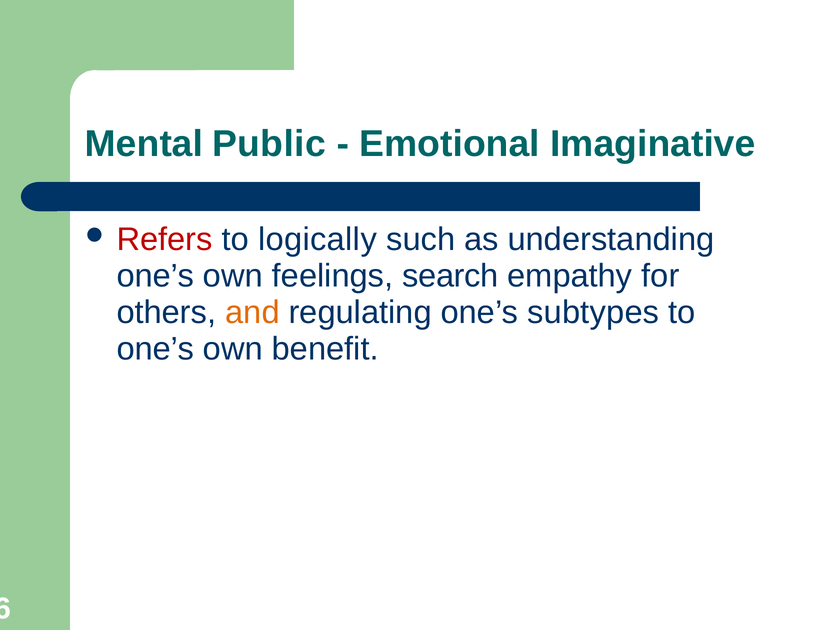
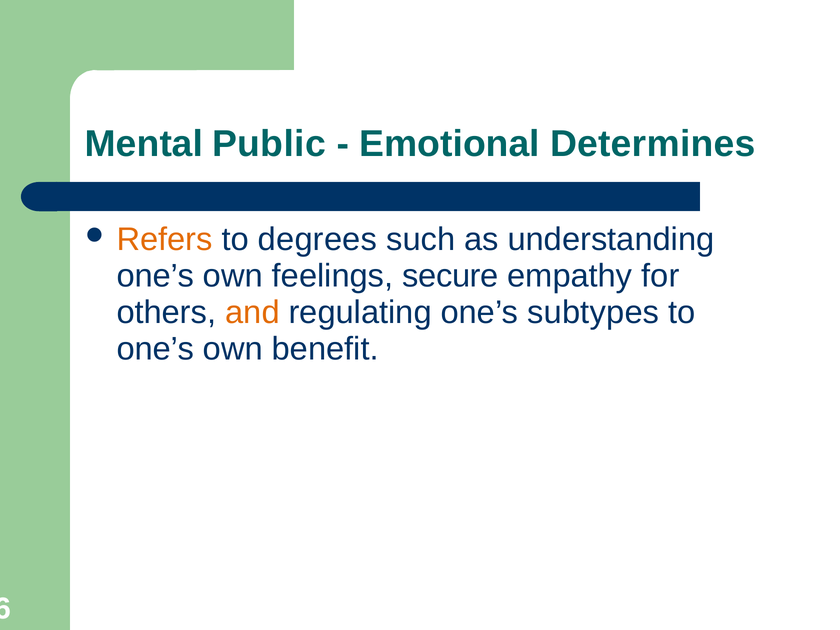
Imaginative: Imaginative -> Determines (653, 144)
Refers colour: red -> orange (165, 240)
logically: logically -> degrees (317, 240)
search: search -> secure (450, 276)
